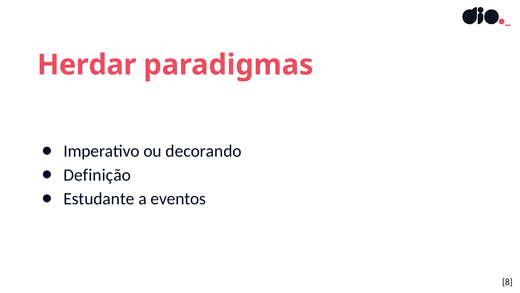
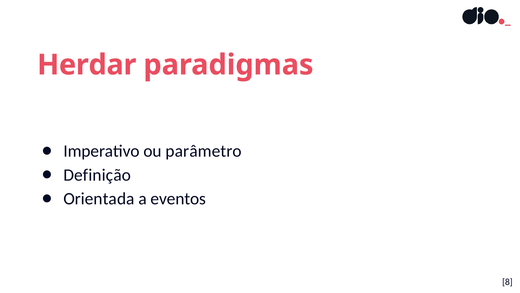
decorando: decorando -> parâmetro (204, 151)
Estudante: Estudante -> Orientada (99, 199)
